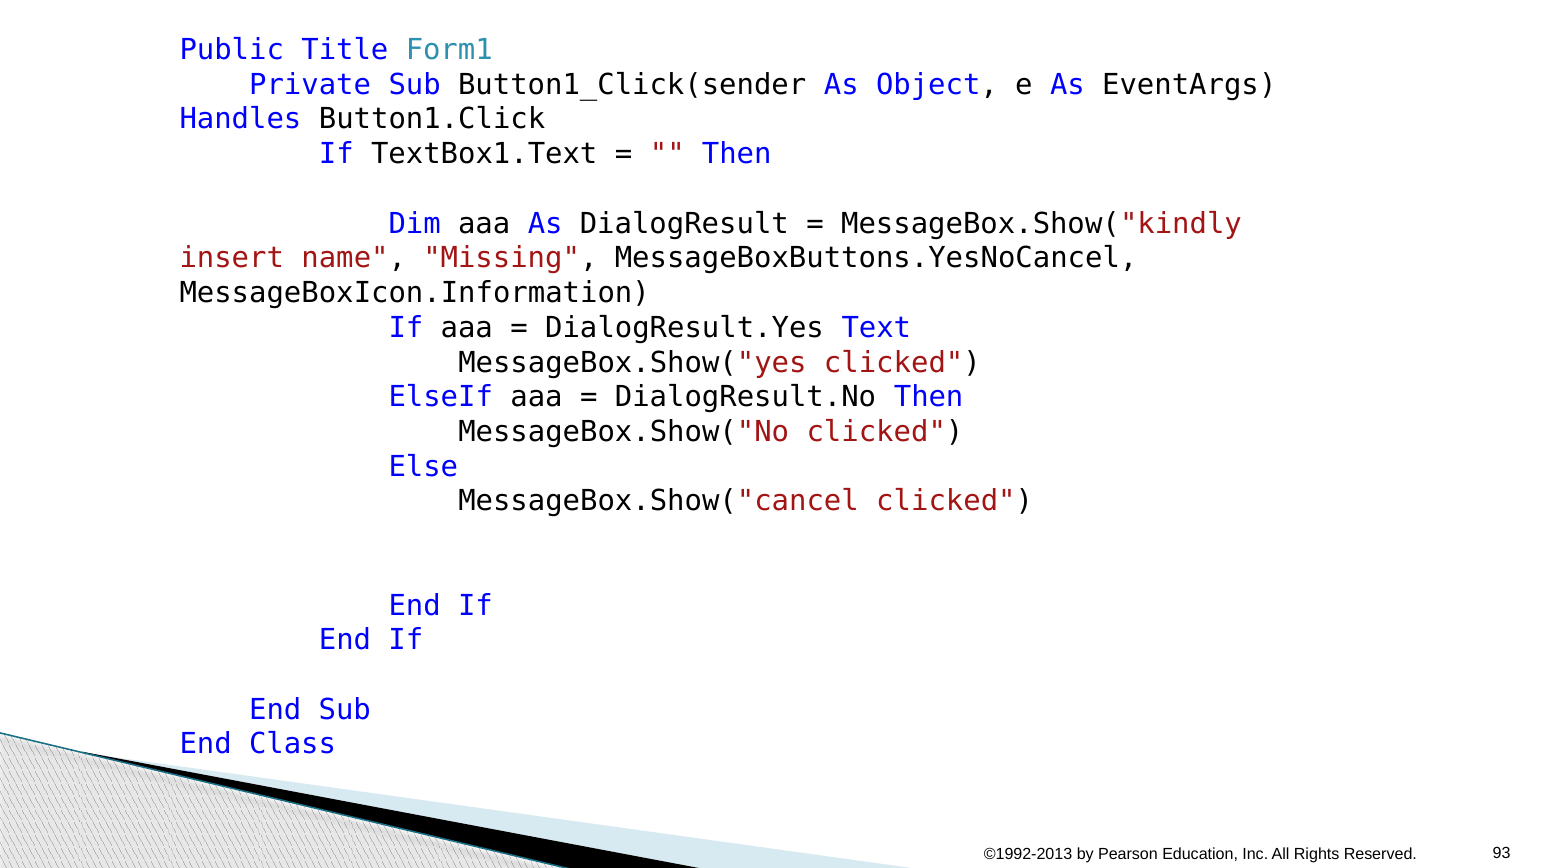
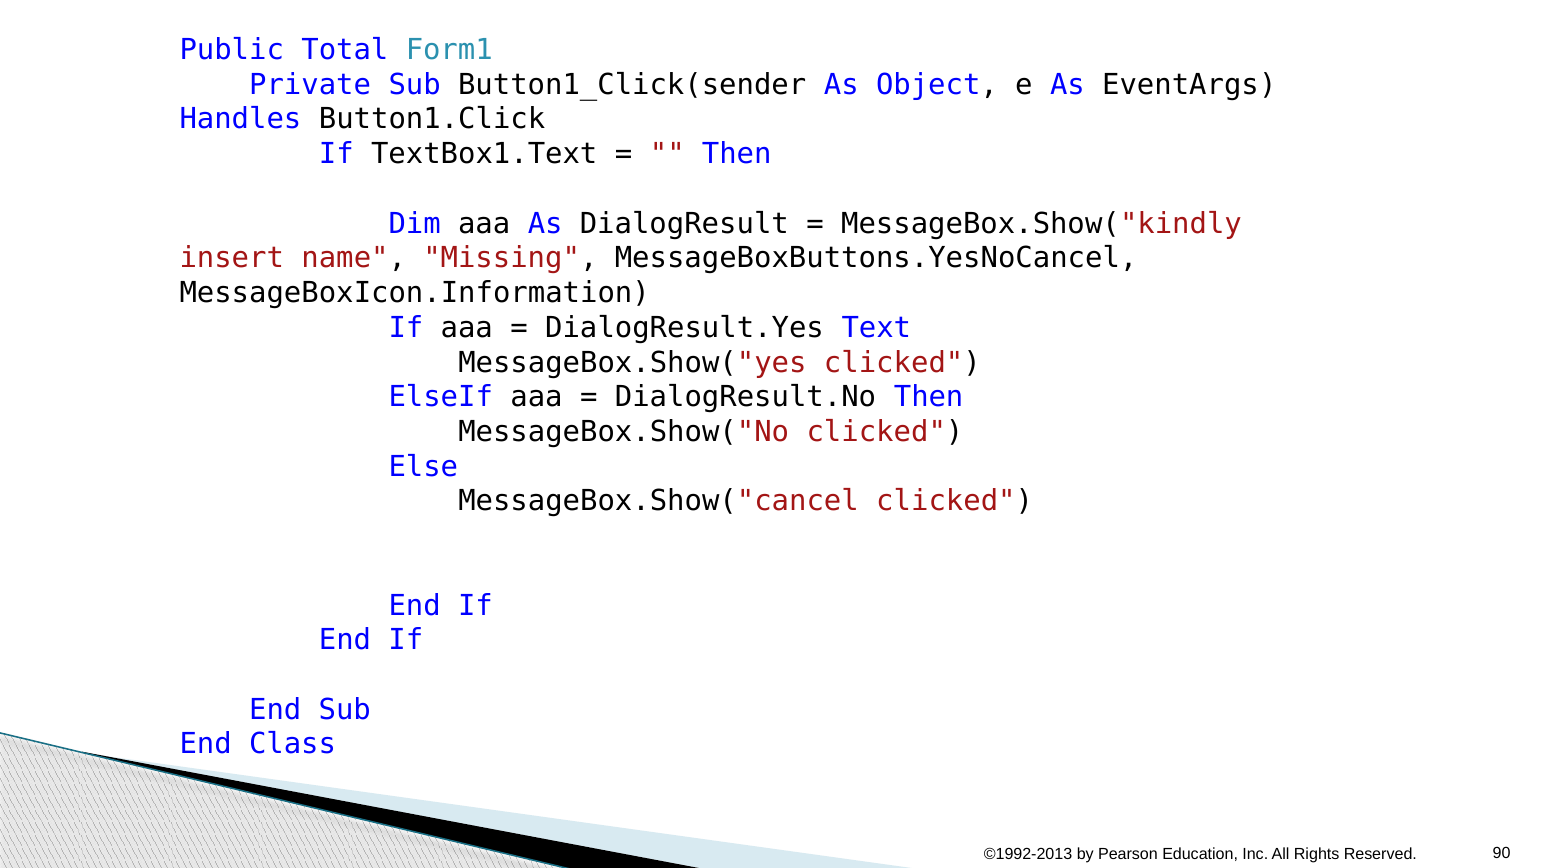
Title: Title -> Total (345, 50)
93: 93 -> 90 (1502, 854)
